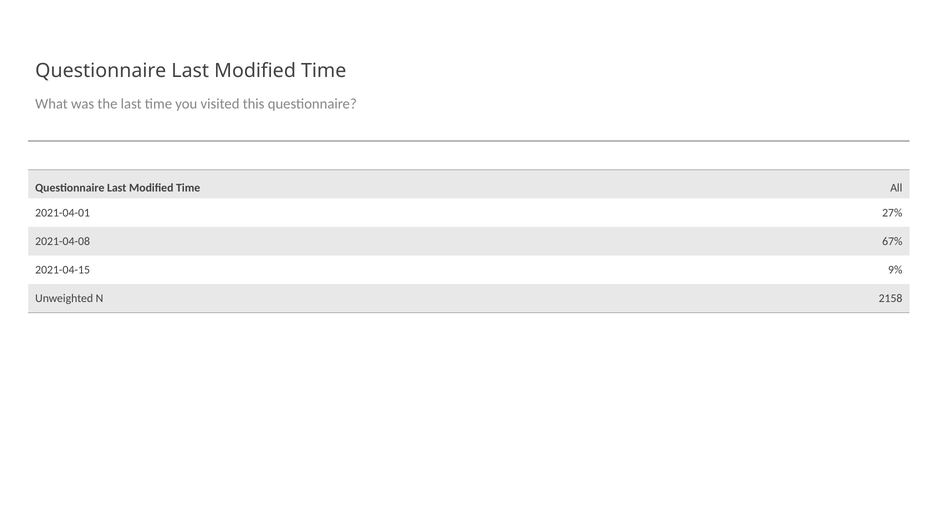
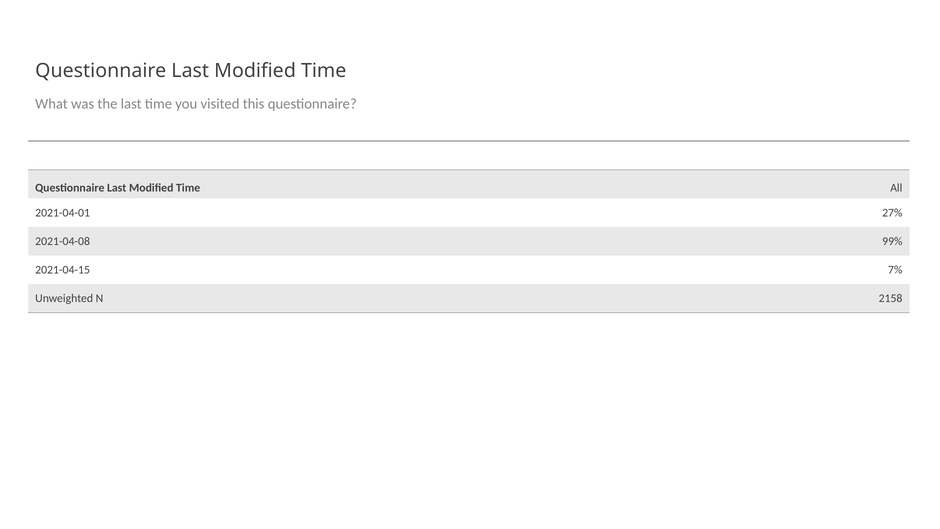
67%: 67% -> 99% (892, 241)
9%: 9% -> 7% (895, 270)
